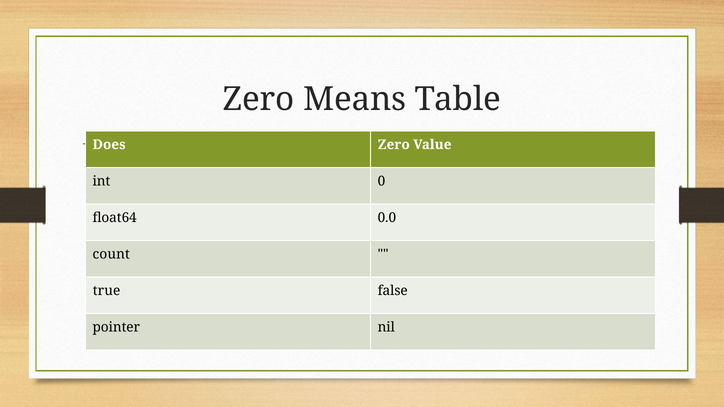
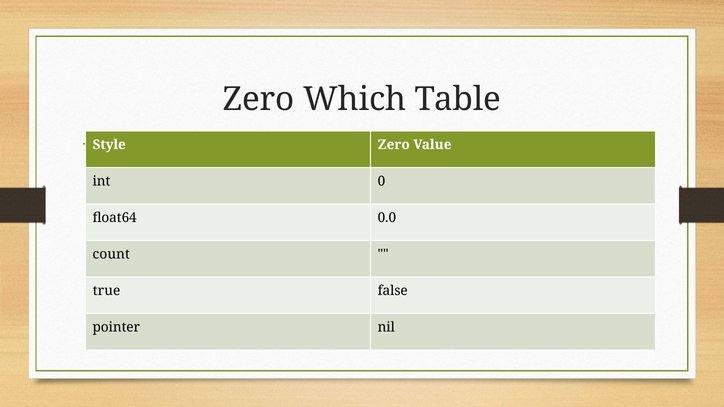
Means: Means -> Which (355, 99)
Does: Does -> Style (109, 145)
